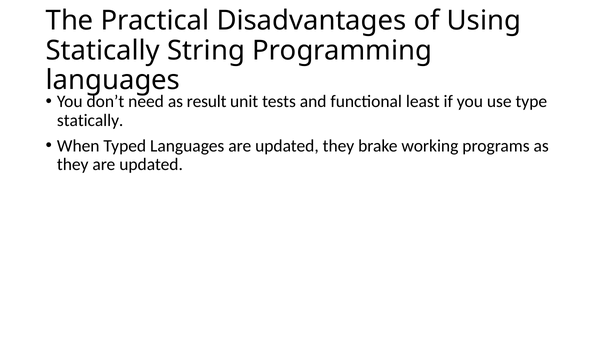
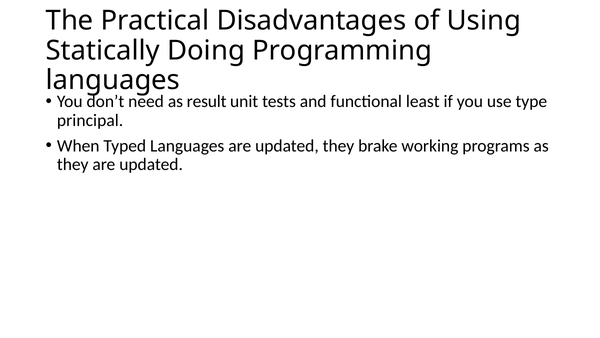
String: String -> Doing (206, 50)
statically: statically -> principal (90, 120)
